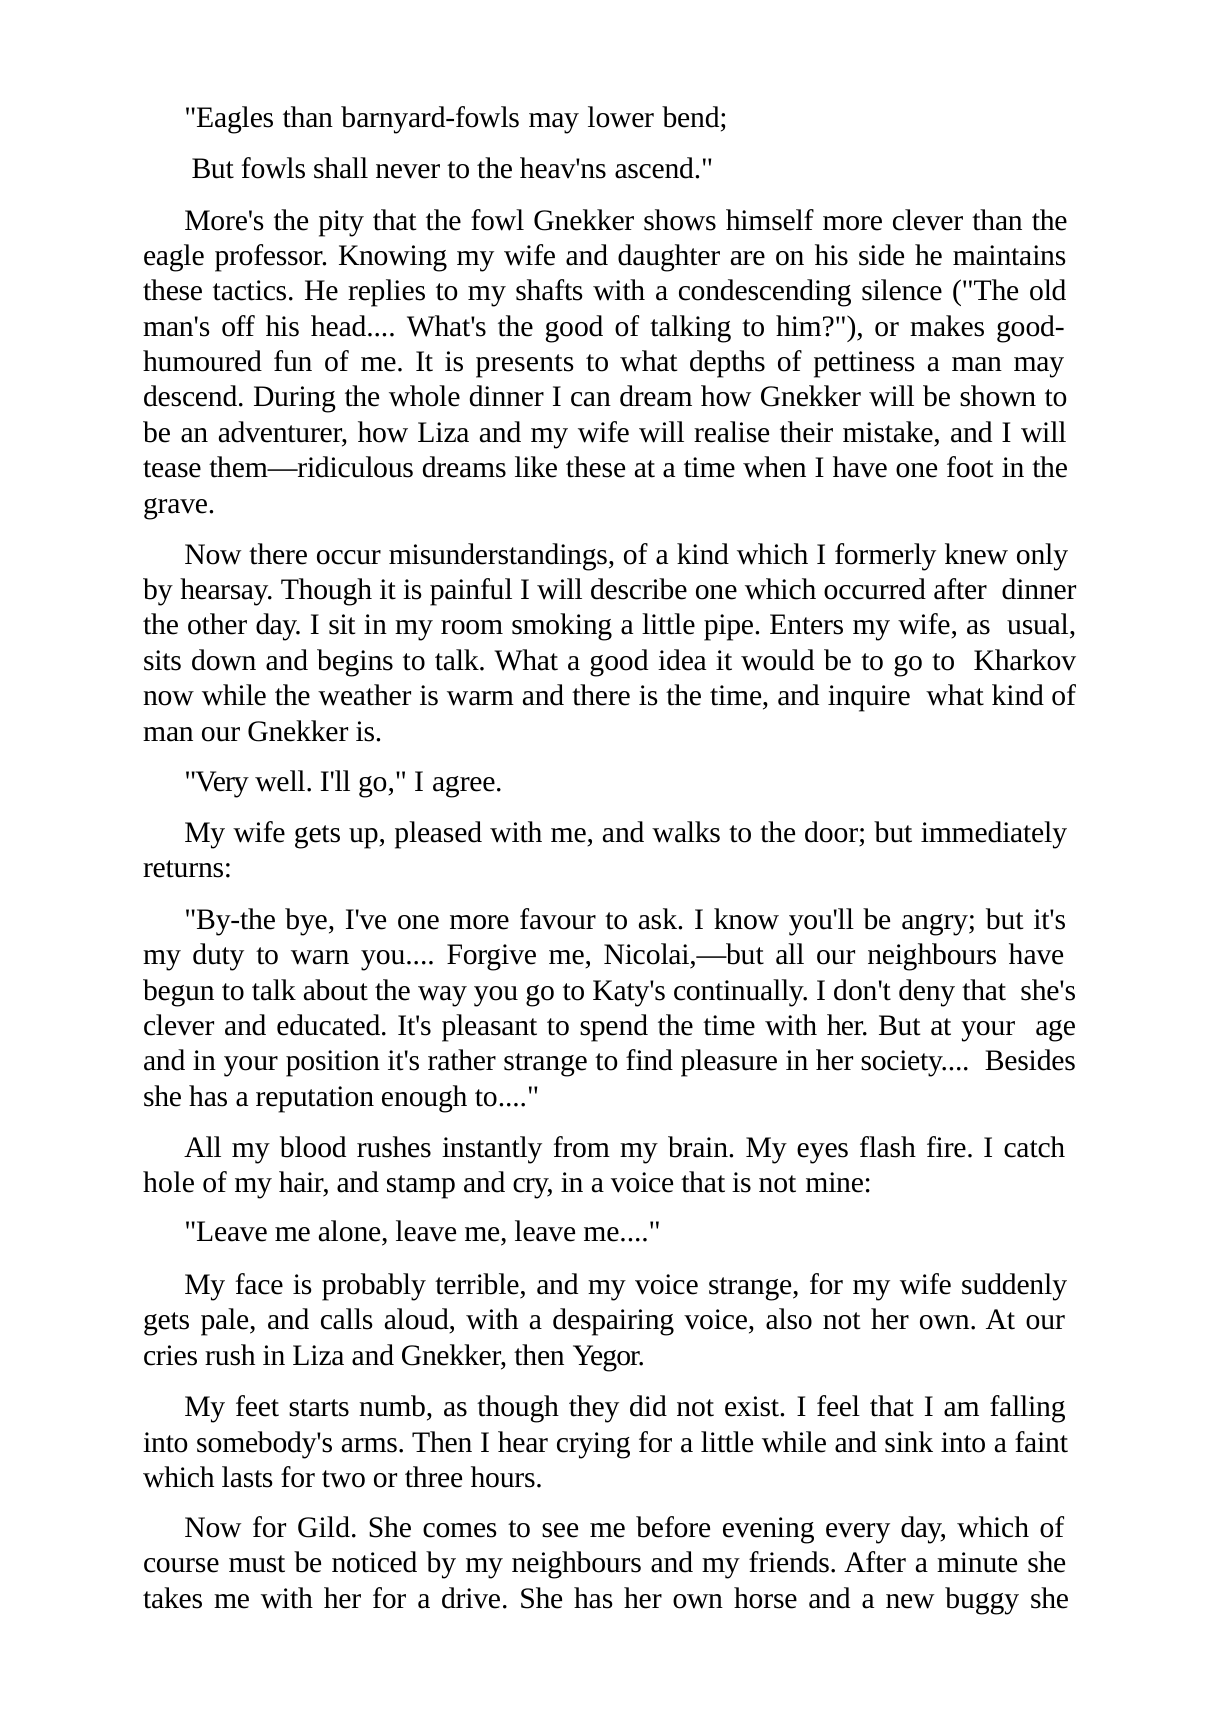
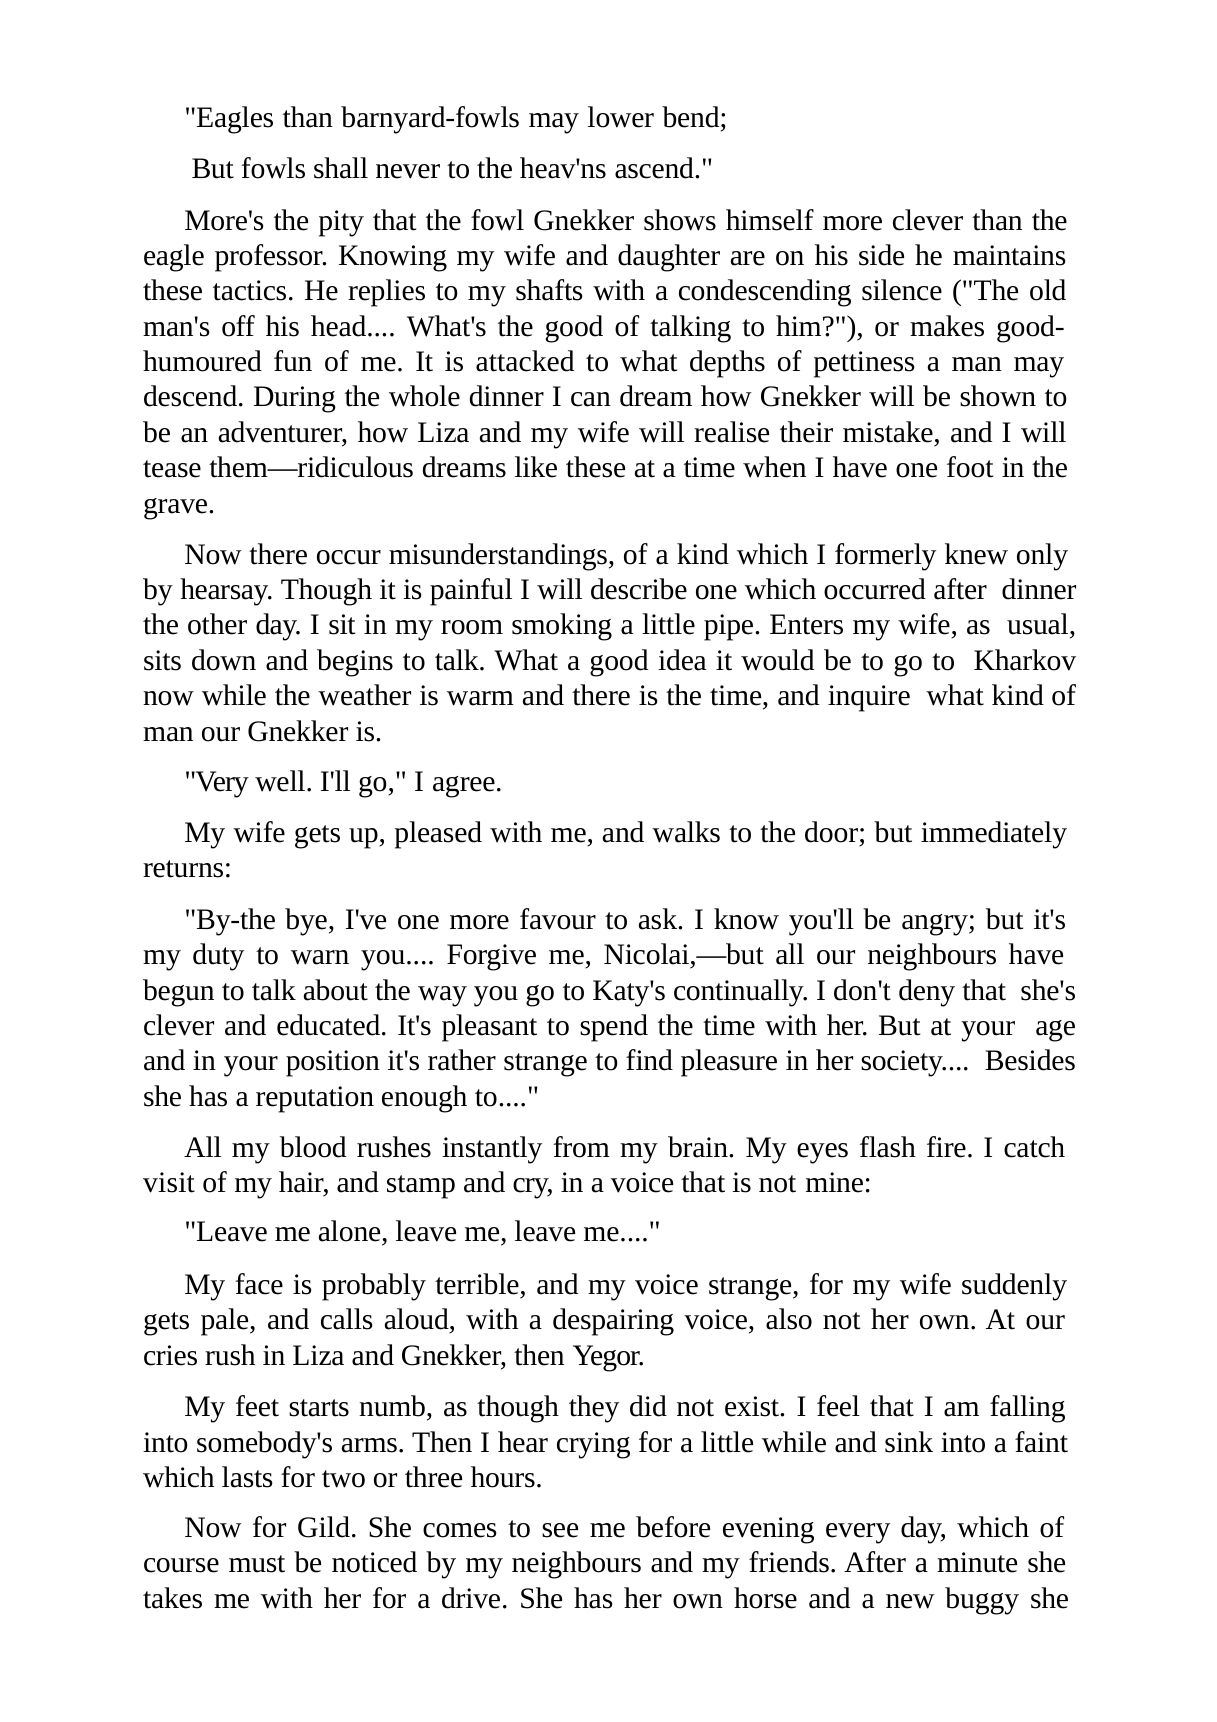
presents: presents -> attacked (525, 362)
hole: hole -> visit (169, 1183)
